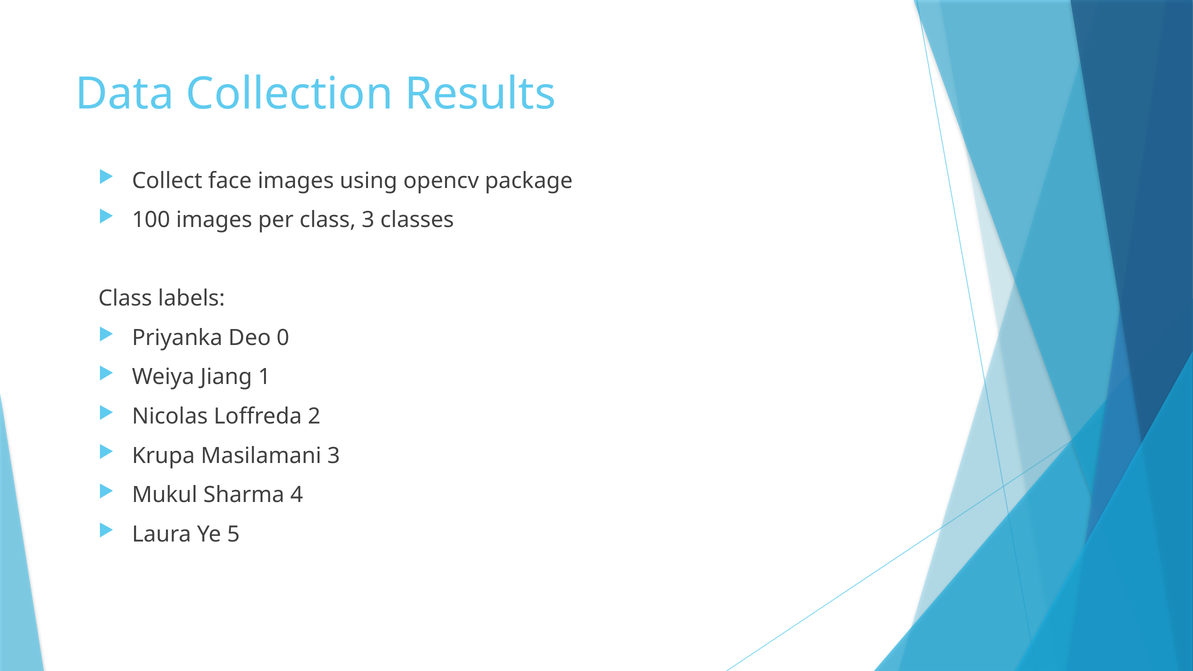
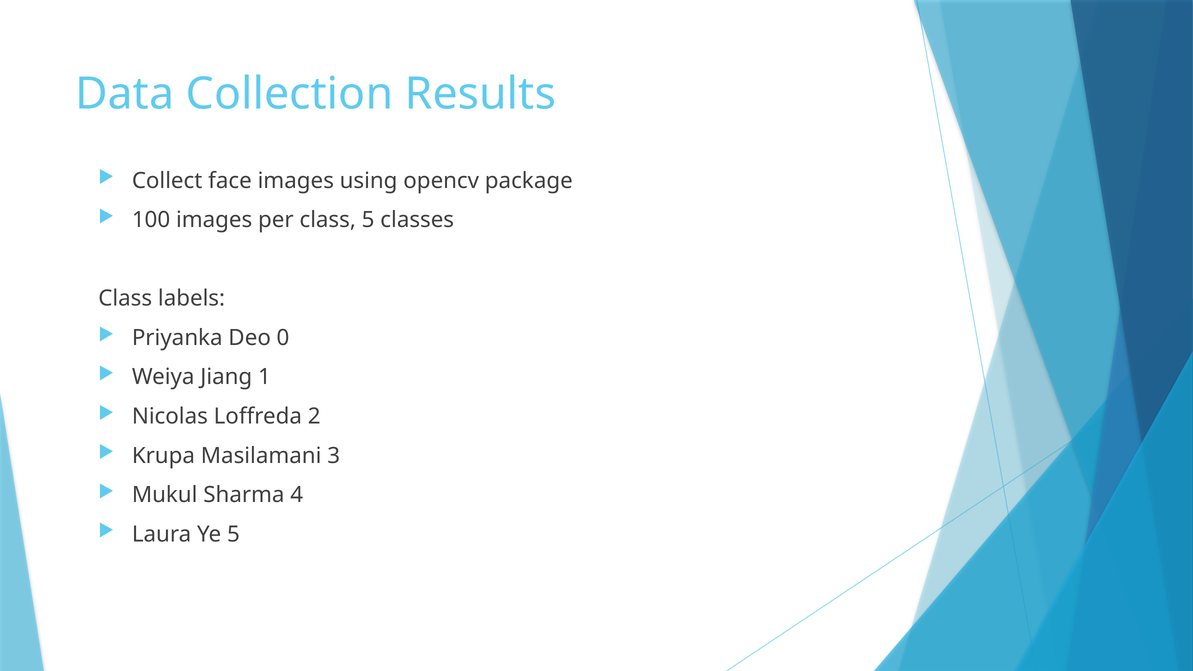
class 3: 3 -> 5 (368, 220)
